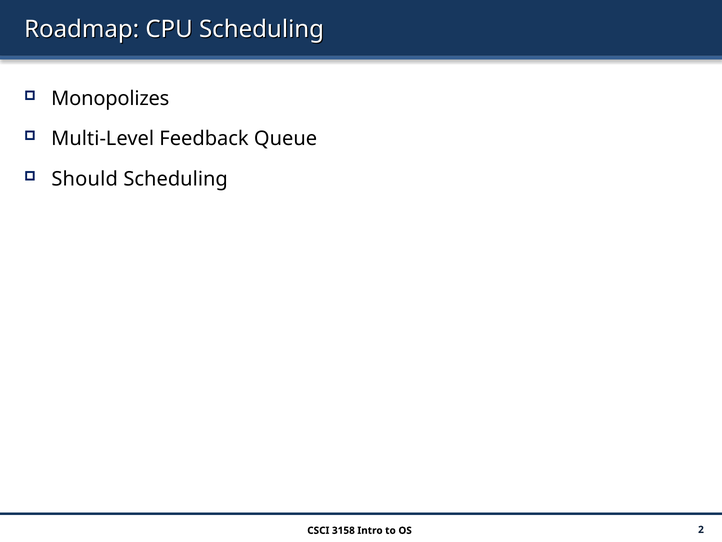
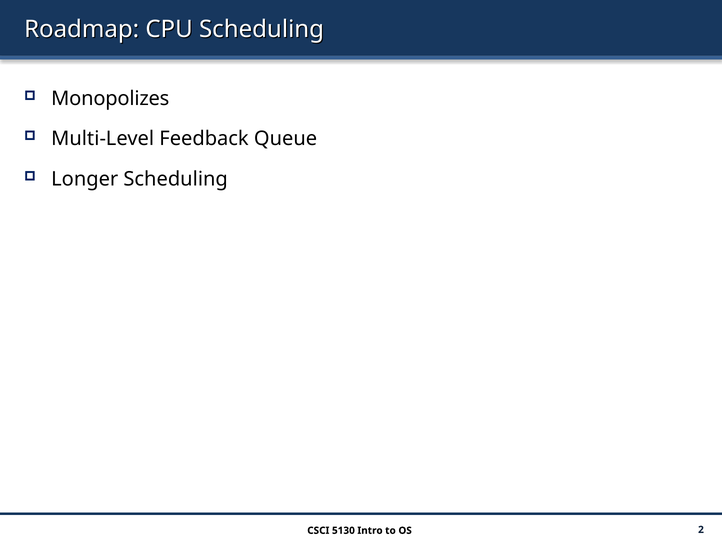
Should: Should -> Longer (85, 179)
3158: 3158 -> 5130 (343, 530)
